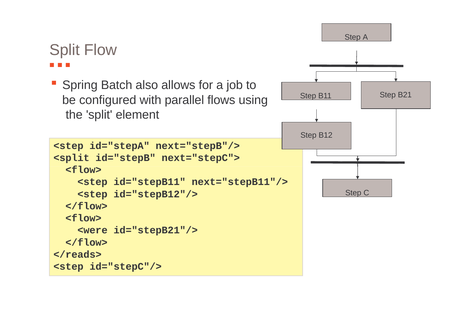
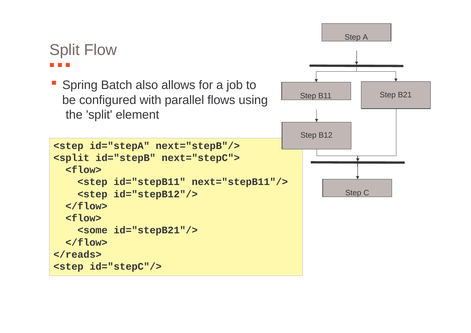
<were: <were -> <some (92, 230)
